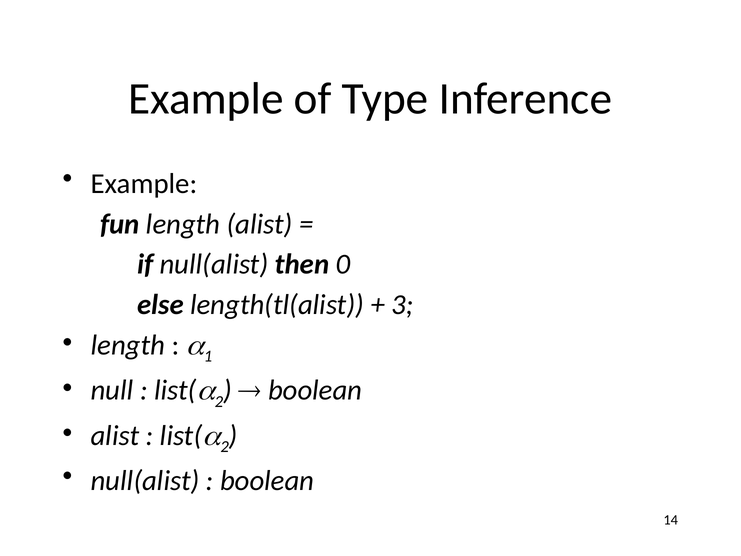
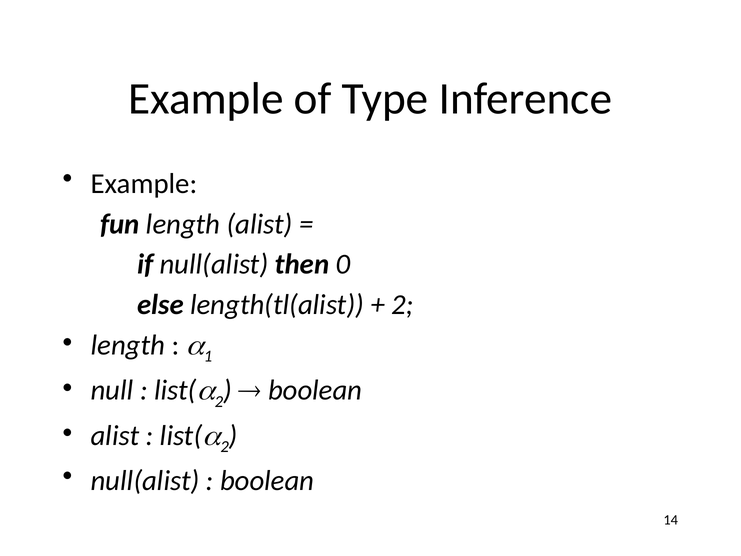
3: 3 -> 2 (403, 305)
